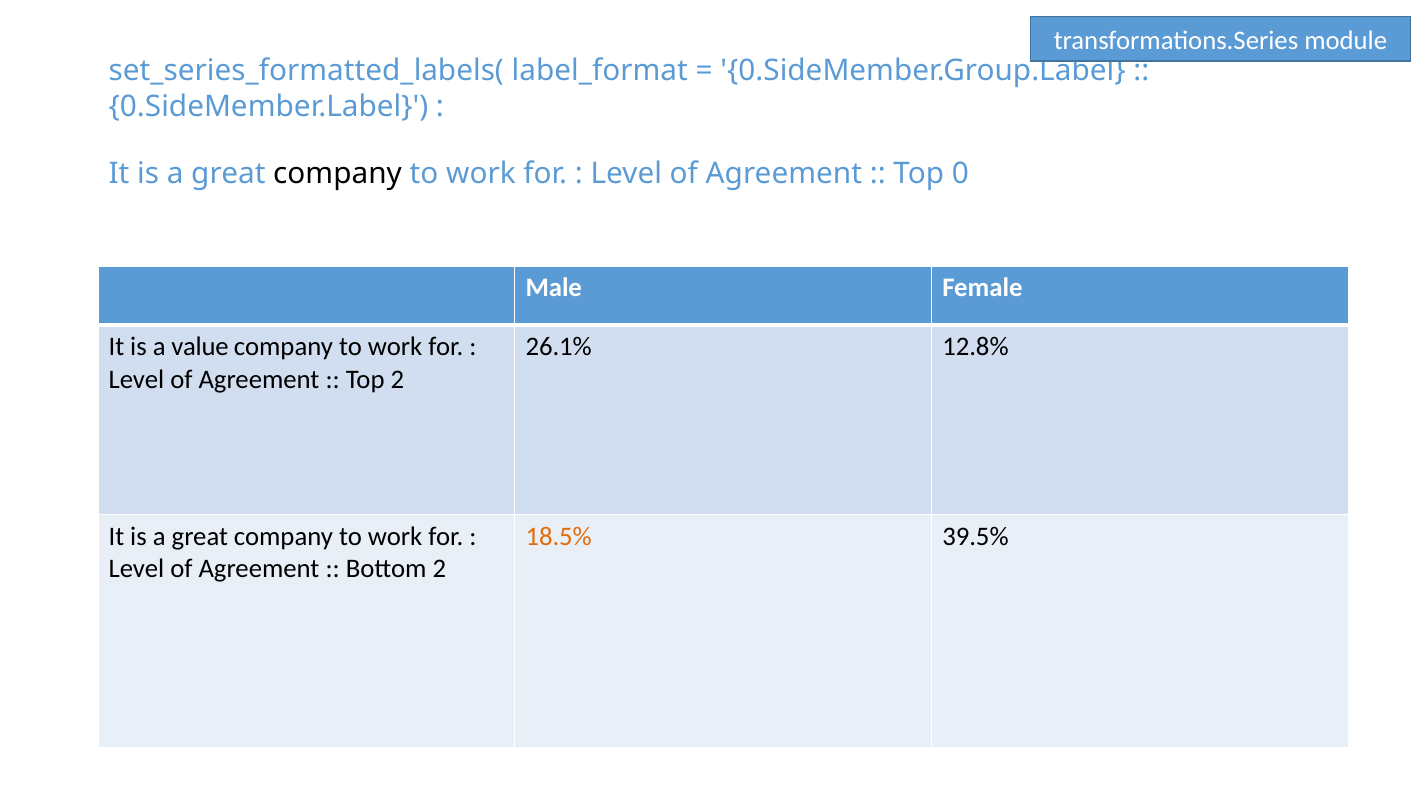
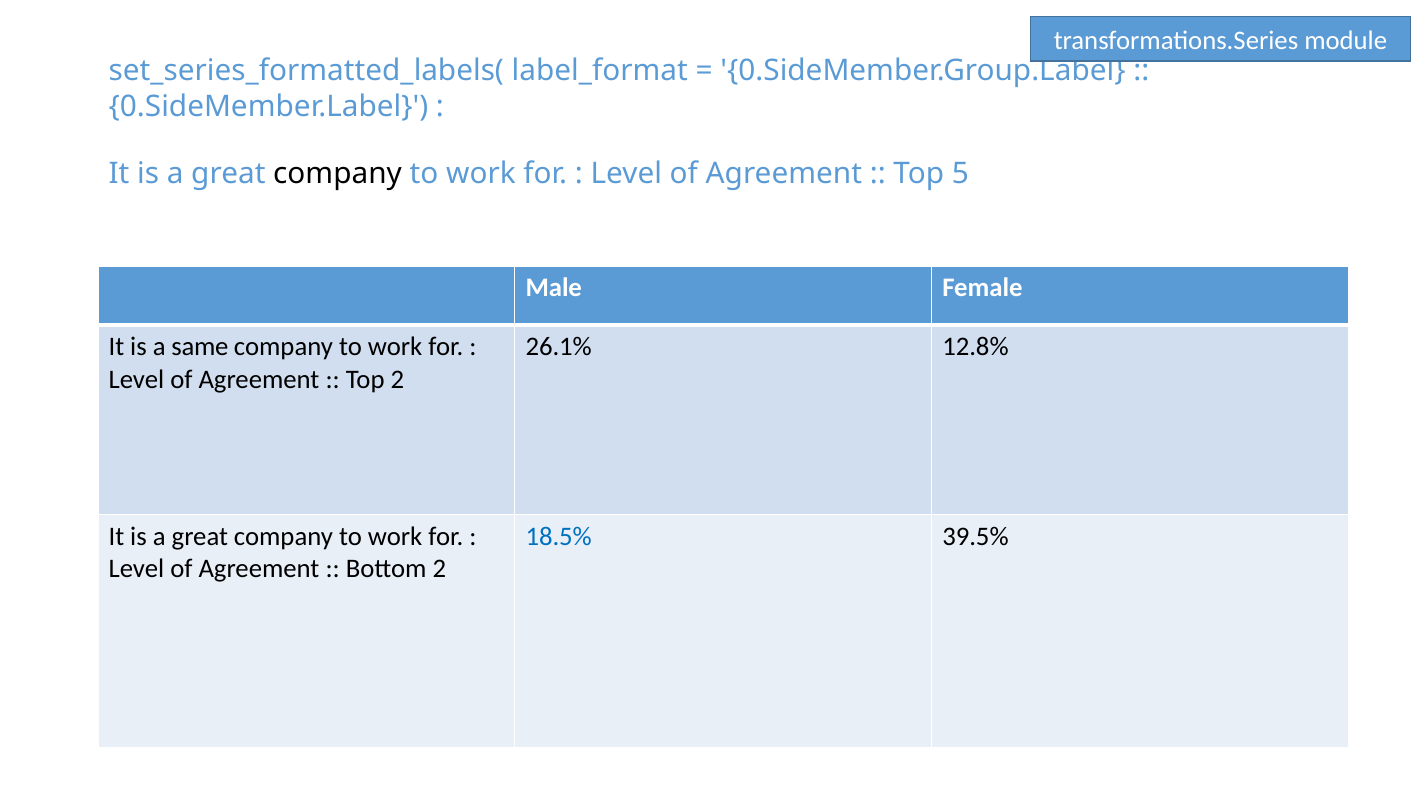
0: 0 -> 5 (960, 174)
value: value -> same (200, 347)
18.5% colour: orange -> blue (559, 536)
